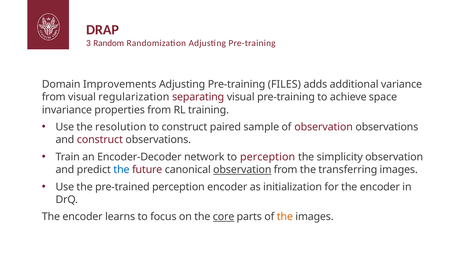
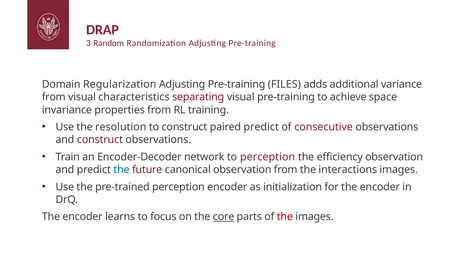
Improvements: Improvements -> Regularization (120, 84)
regularization: regularization -> characteristics (134, 97)
paired sample: sample -> predict (261, 127)
of observation: observation -> consecutive (324, 127)
simplicity: simplicity -> efficiency (340, 157)
observation underline: present -> none (242, 170)
transferring: transferring -> interactions (348, 170)
the colour: orange -> red (285, 217)
